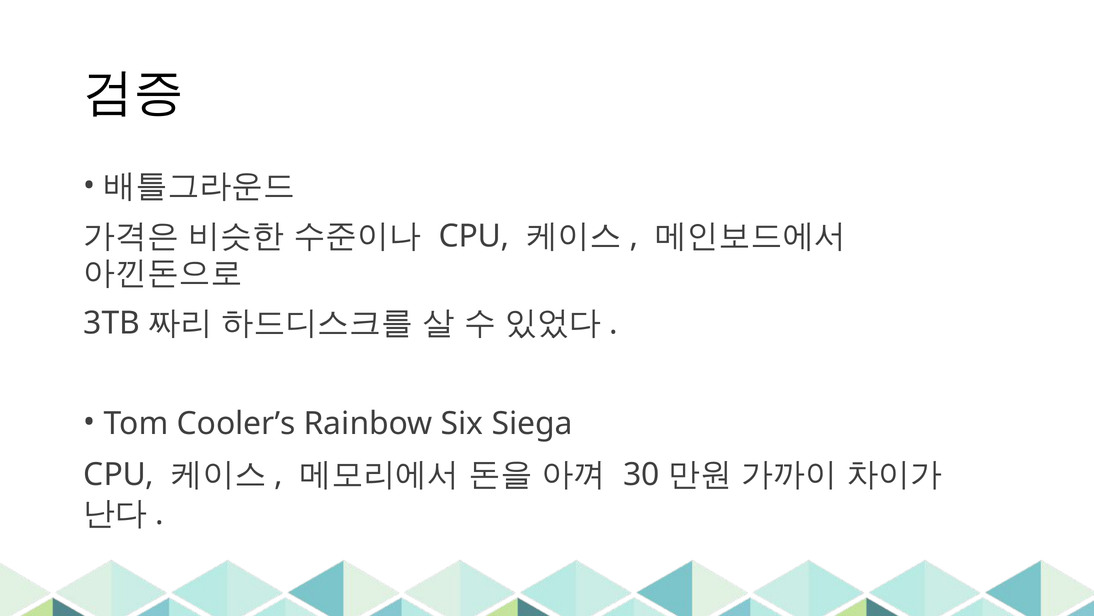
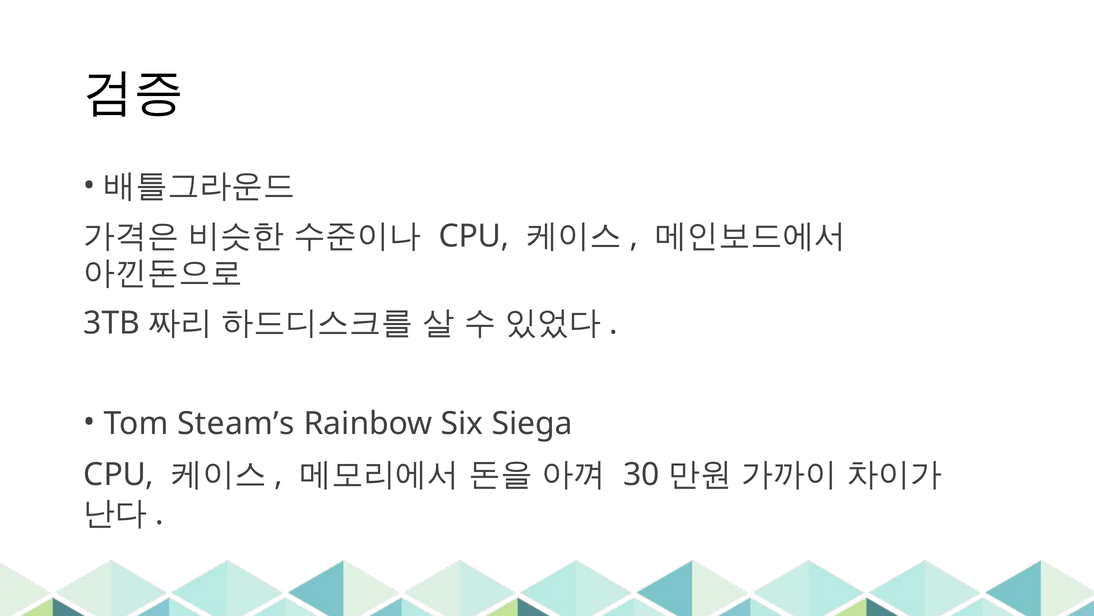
Cooler’s: Cooler’s -> Steam’s (236, 424)
